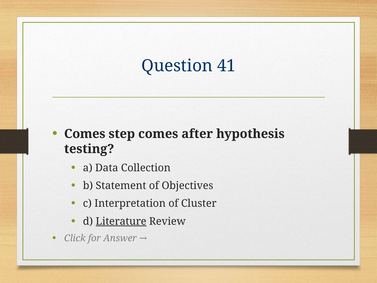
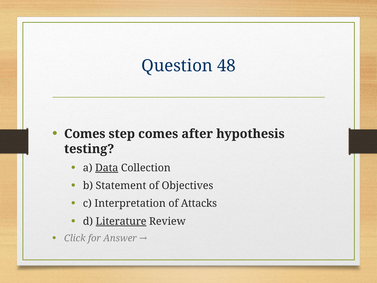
41: 41 -> 48 (226, 66)
Data underline: none -> present (107, 168)
Cluster: Cluster -> Attacks (199, 203)
